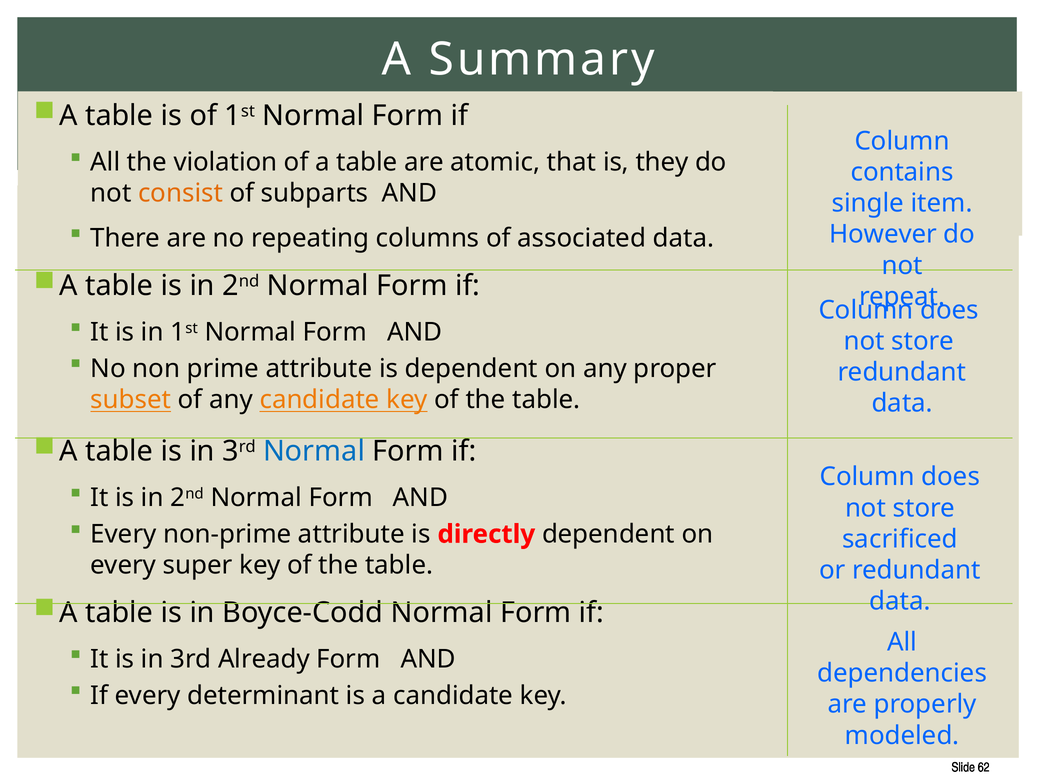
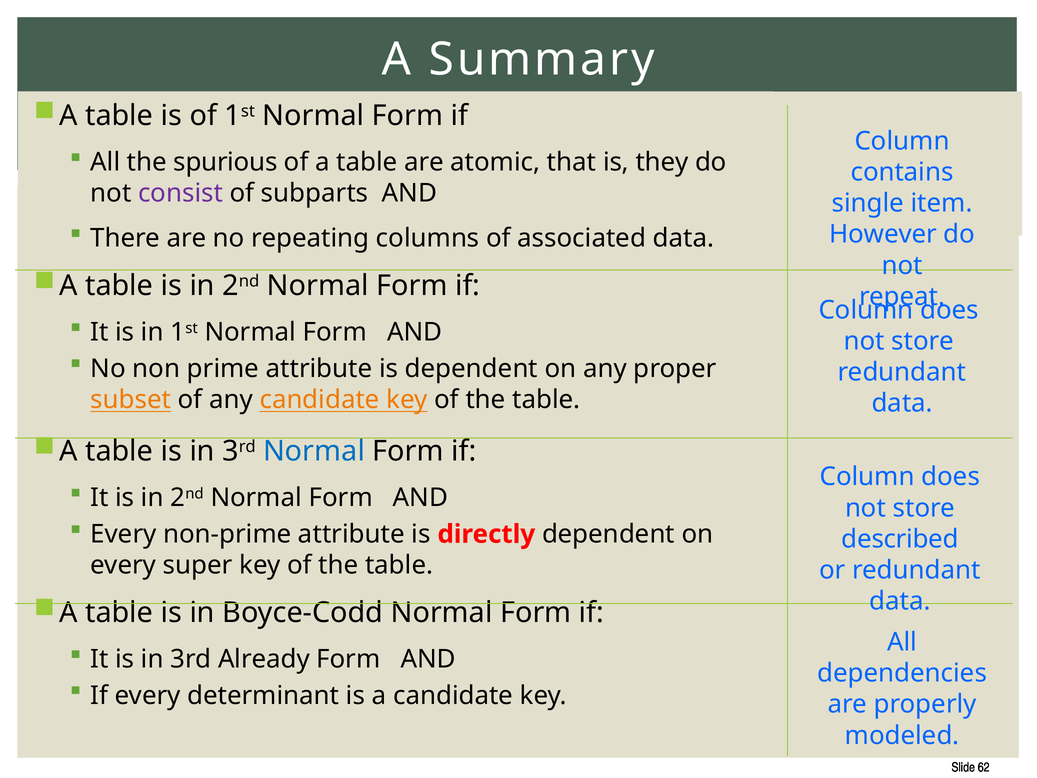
violation: violation -> spurious (225, 162)
consist colour: orange -> purple (181, 193)
sacrificed: sacrificed -> described (900, 539)
